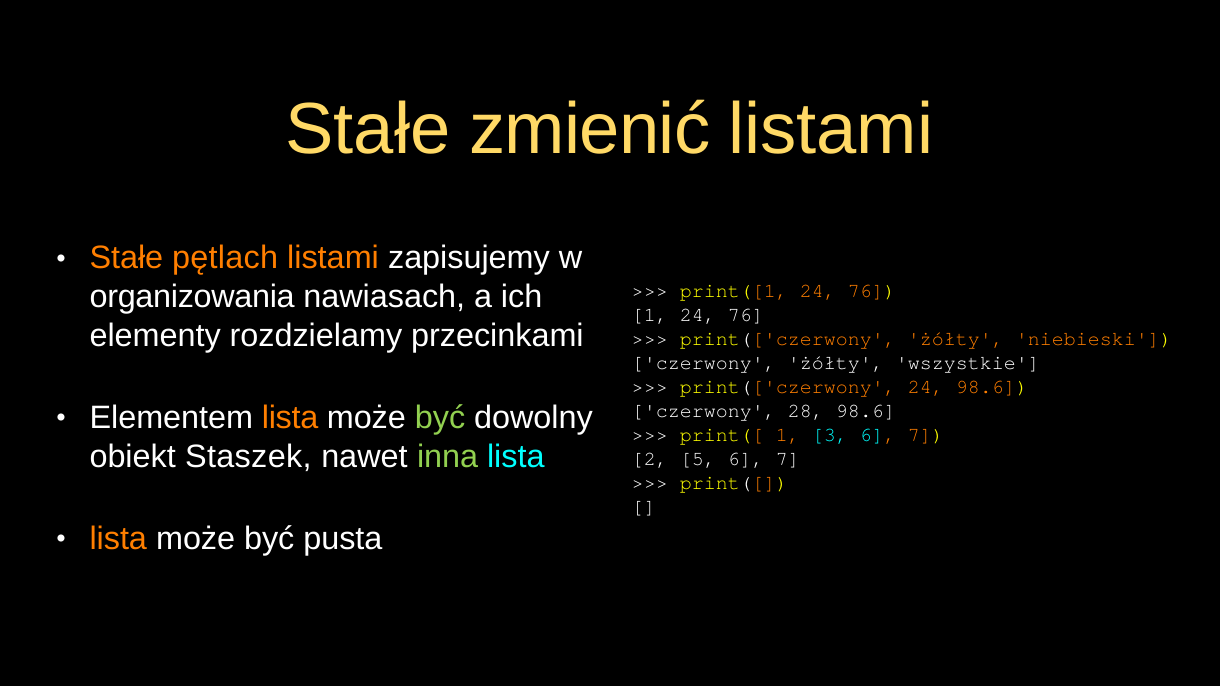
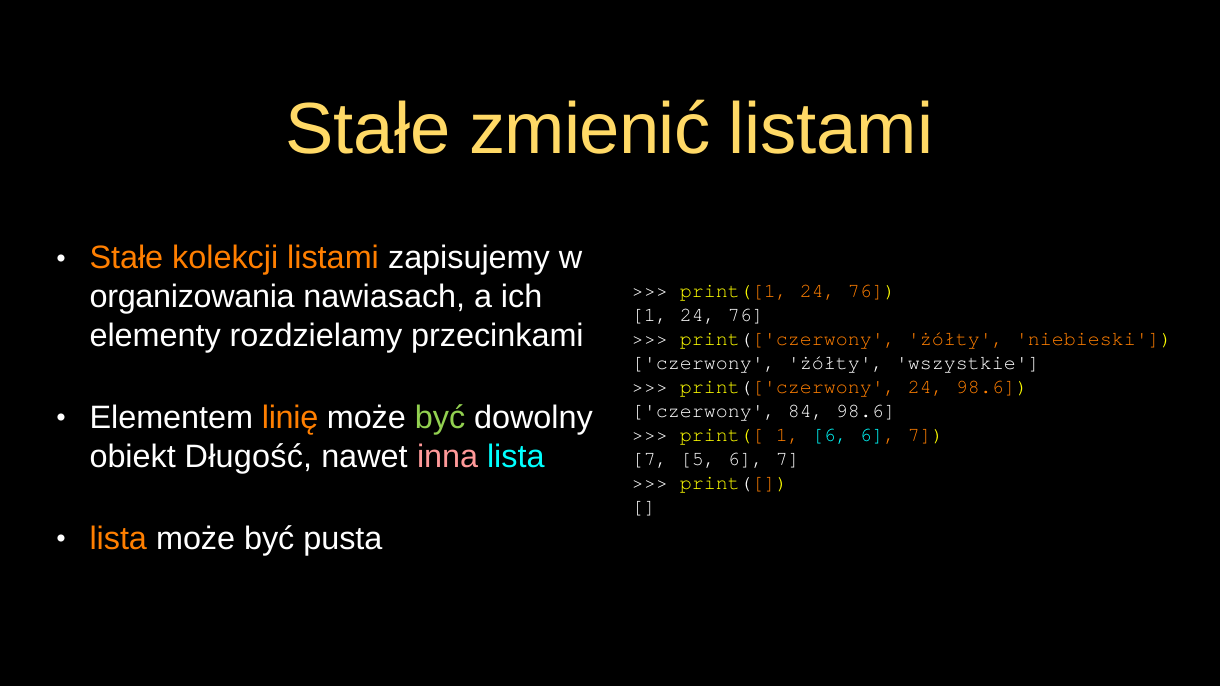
pętlach: pętlach -> kolekcji (225, 258)
28: 28 -> 84 (806, 411)
Elementem lista: lista -> linię (290, 418)
1 3: 3 -> 6 (830, 435)
Staszek: Staszek -> Długość (248, 457)
inna colour: light green -> pink (448, 457)
2: 2 -> 7 (650, 459)
